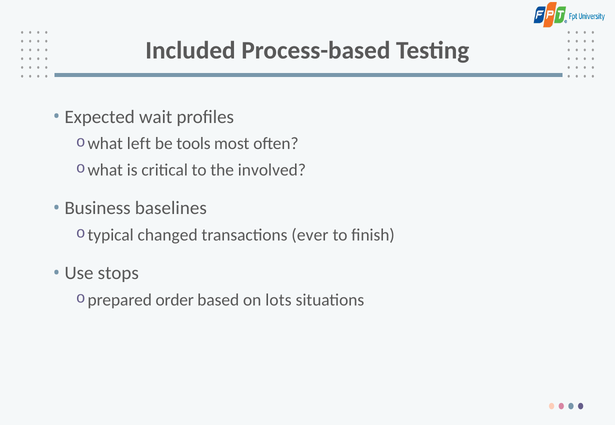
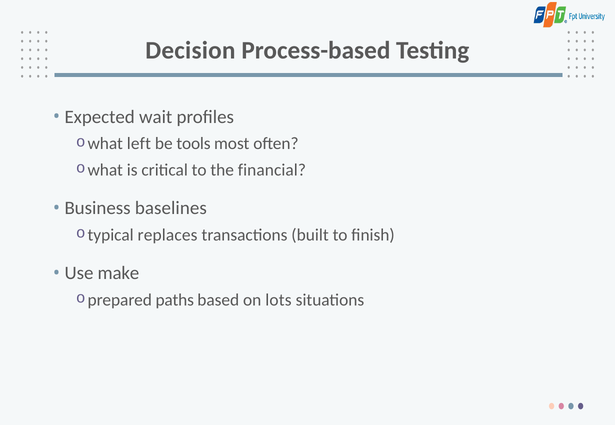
Included: Included -> Decision (190, 50)
involved: involved -> financial (272, 170)
changed: changed -> replaces (168, 235)
ever: ever -> built (310, 235)
stops: stops -> make (118, 274)
order: order -> paths (175, 301)
